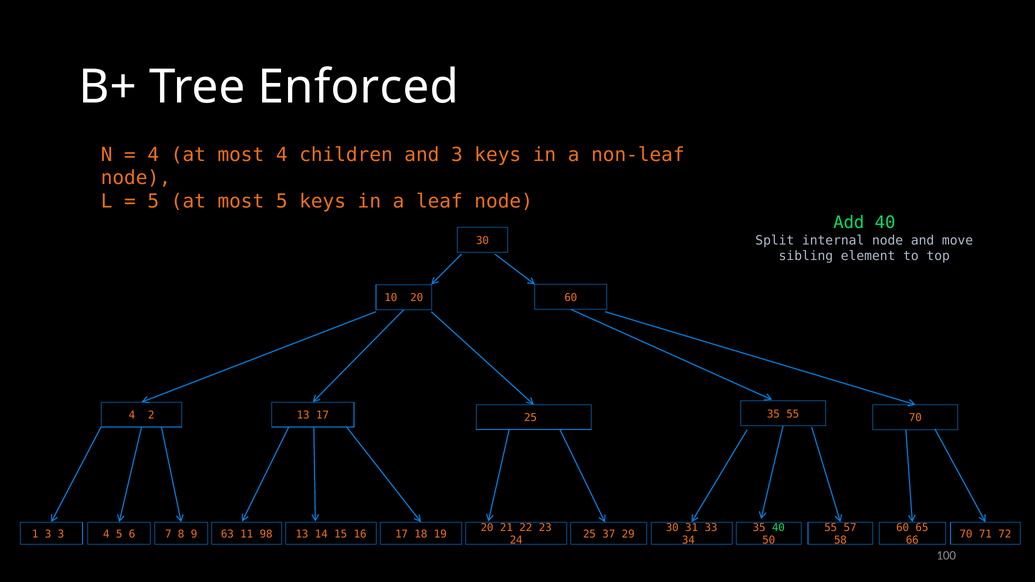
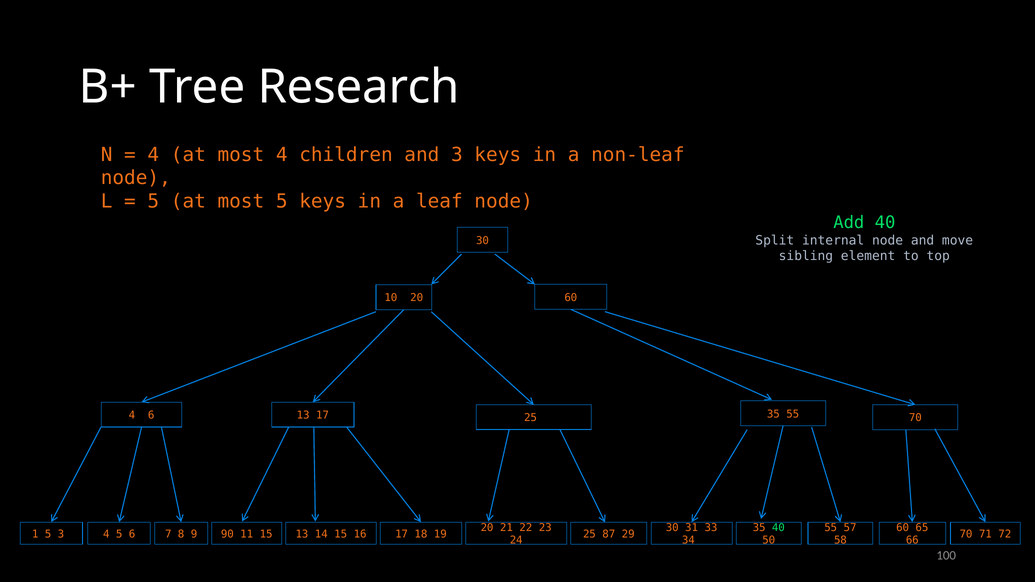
Enforced: Enforced -> Research (359, 87)
4 2: 2 -> 6 (151, 415)
1 3: 3 -> 5 (48, 534)
63: 63 -> 90 (227, 534)
11 98: 98 -> 15 (266, 534)
37: 37 -> 87 (609, 534)
